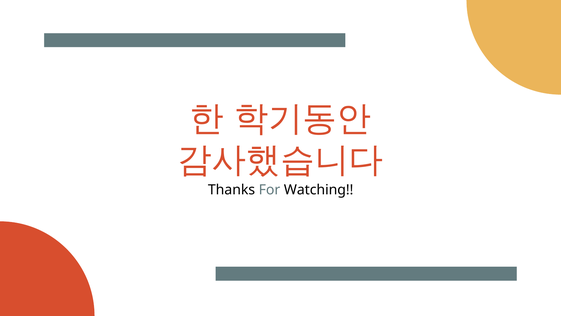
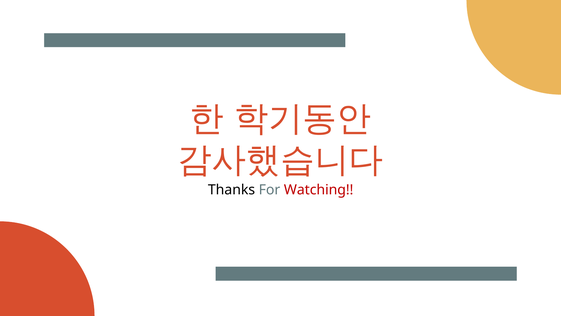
Watching colour: black -> red (319, 190)
